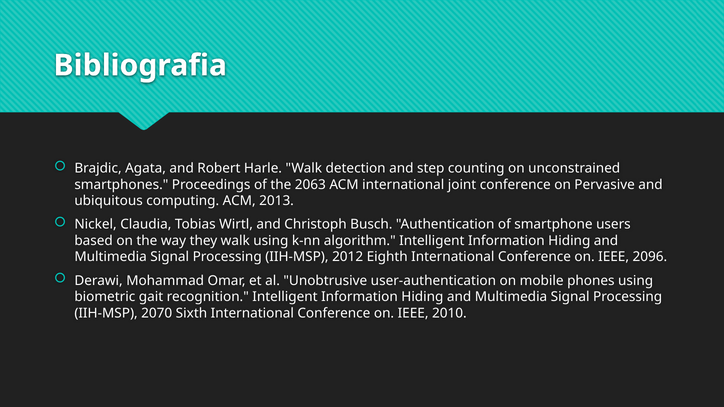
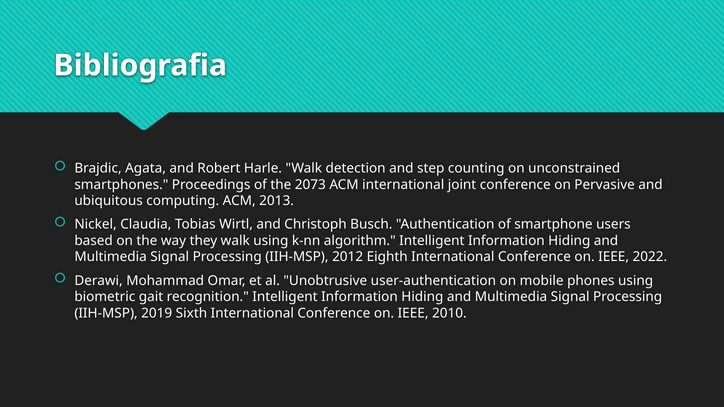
2063: 2063 -> 2073 (310, 185)
2096: 2096 -> 2022 (650, 257)
2070: 2070 -> 2019 (157, 313)
